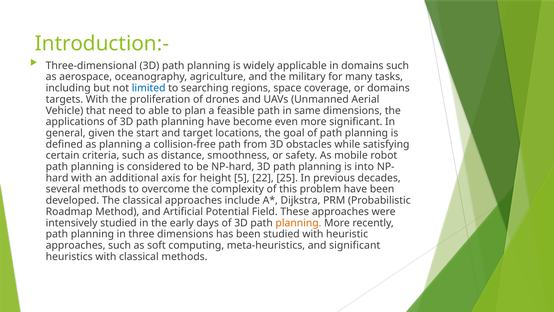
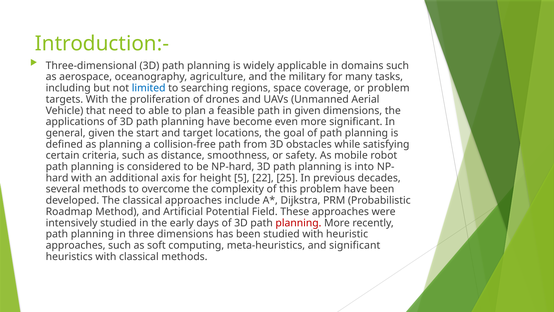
or domains: domains -> problem (388, 88)
in same: same -> given (307, 110)
planning colour: orange -> red (298, 223)
